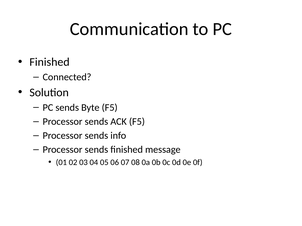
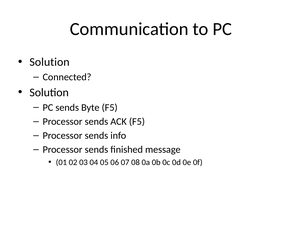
Finished: Finished -> Solution (49, 62)
